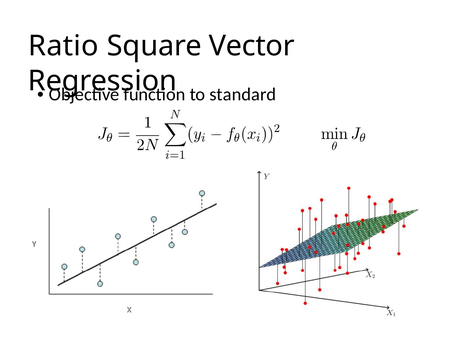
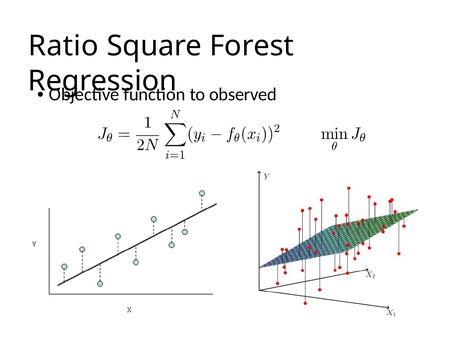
Vector: Vector -> Forest (252, 46)
standard: standard -> observed (243, 94)
